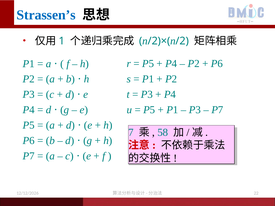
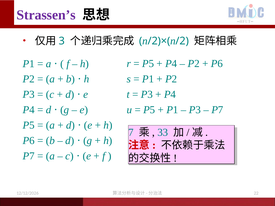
Strassen’s colour: blue -> purple (46, 15)
1: 1 -> 3 (62, 41)
58: 58 -> 33 (163, 133)
